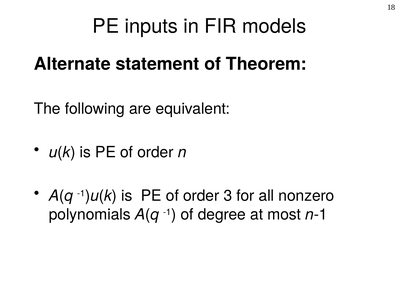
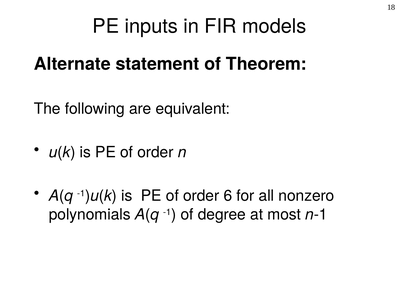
3: 3 -> 6 (228, 195)
